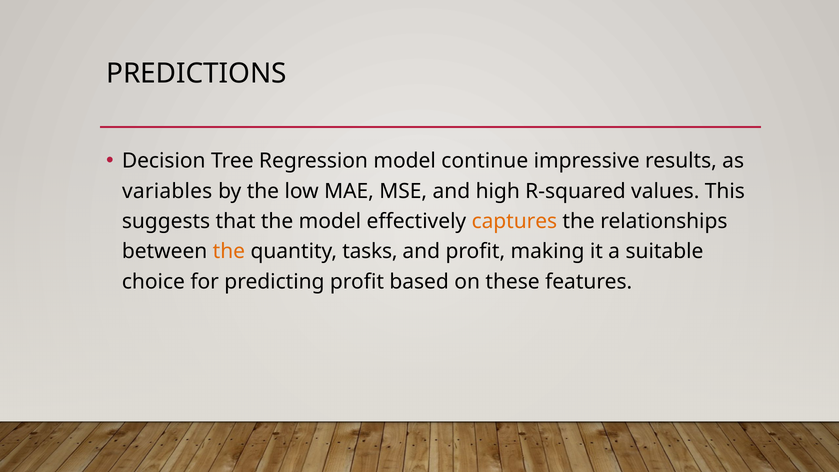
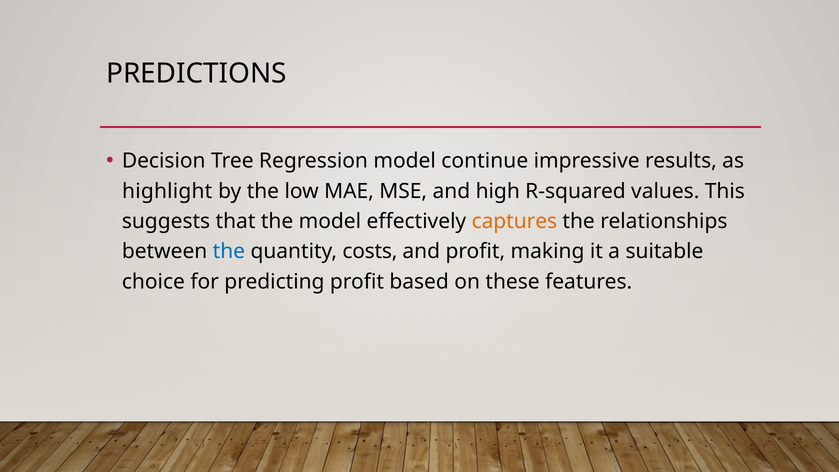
variables: variables -> highlight (167, 191)
the colour: orange -> blue (229, 252)
tasks: tasks -> costs (370, 252)
